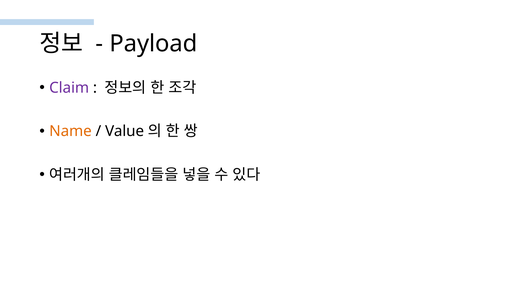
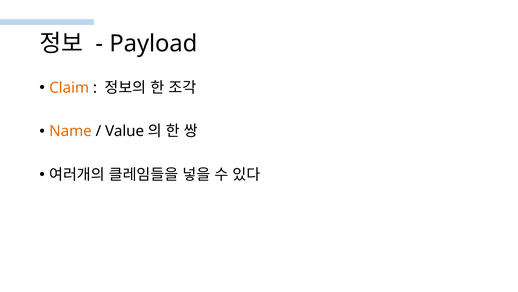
Claim colour: purple -> orange (69, 88)
